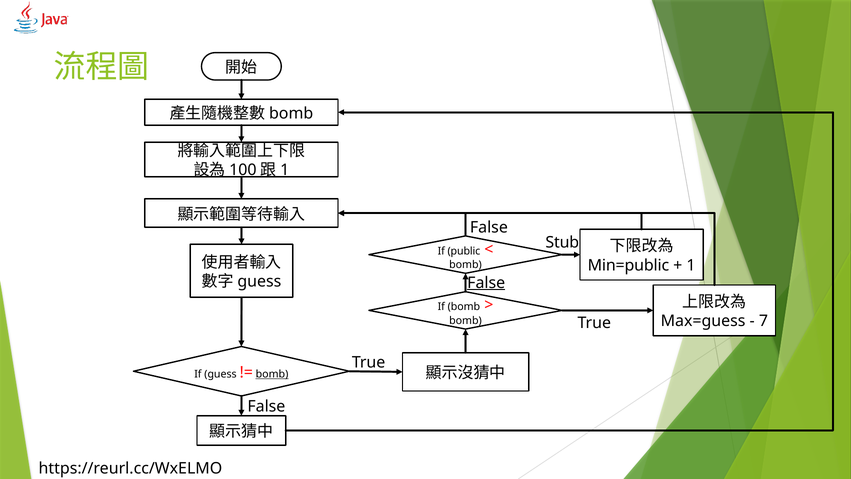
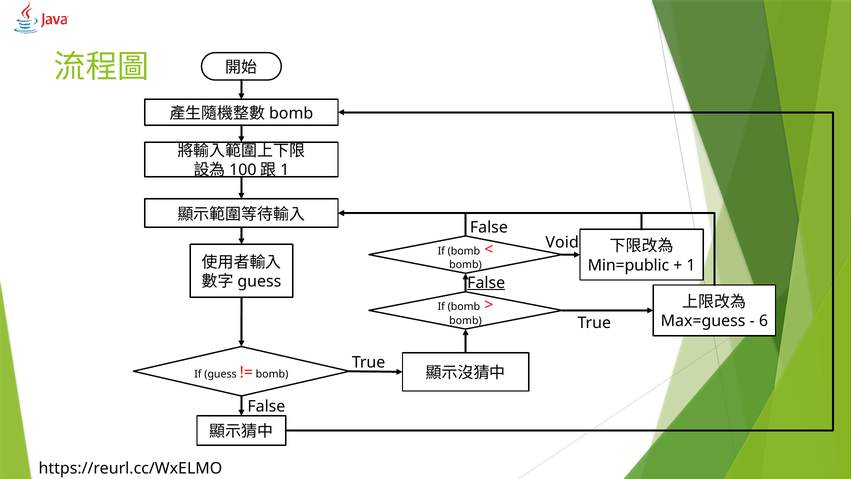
Stub: Stub -> Void (562, 242)
public: public -> bomb (464, 251)
7: 7 -> 6 (763, 321)
bomb underline: present -> none (272, 374)
